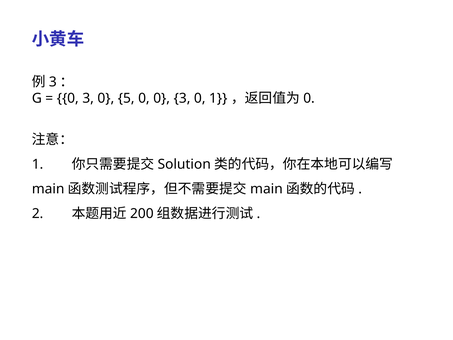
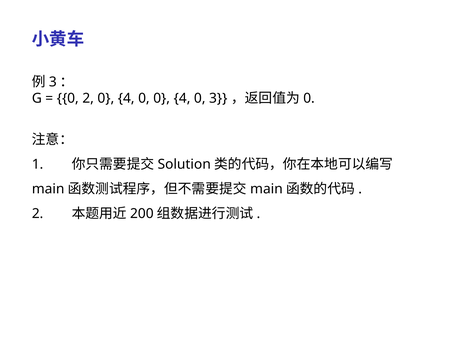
3: 3 -> 2 (88, 98)
5: 5 -> 4 (126, 98)
0 0 3: 3 -> 4 (182, 98)
0 1: 1 -> 3 (218, 98)
